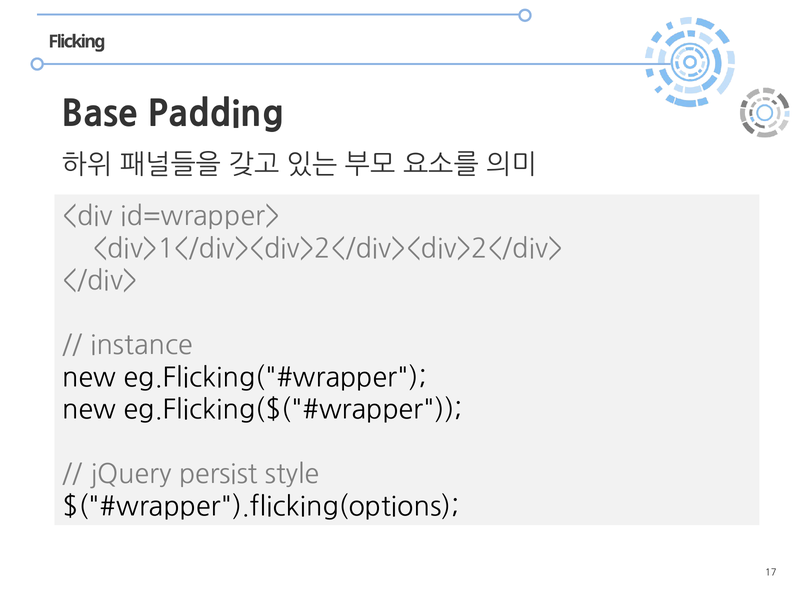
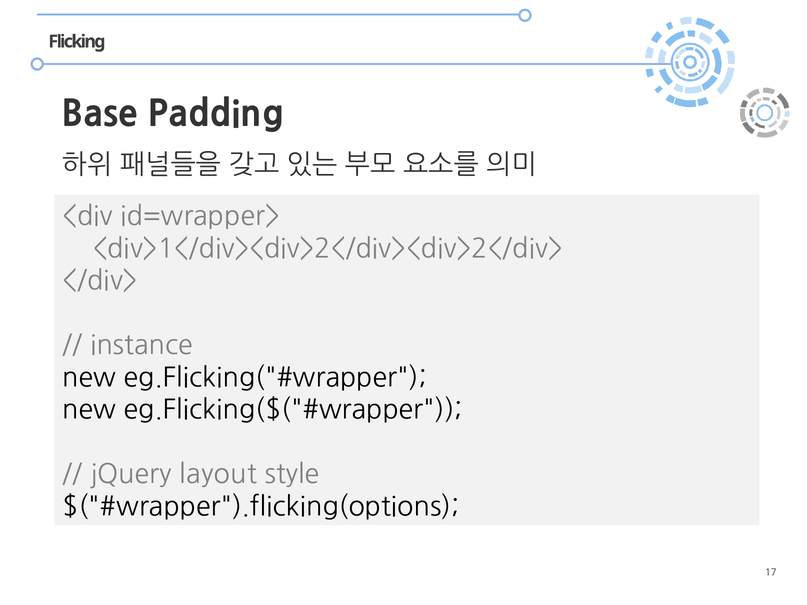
persist: persist -> layout (218, 475)
